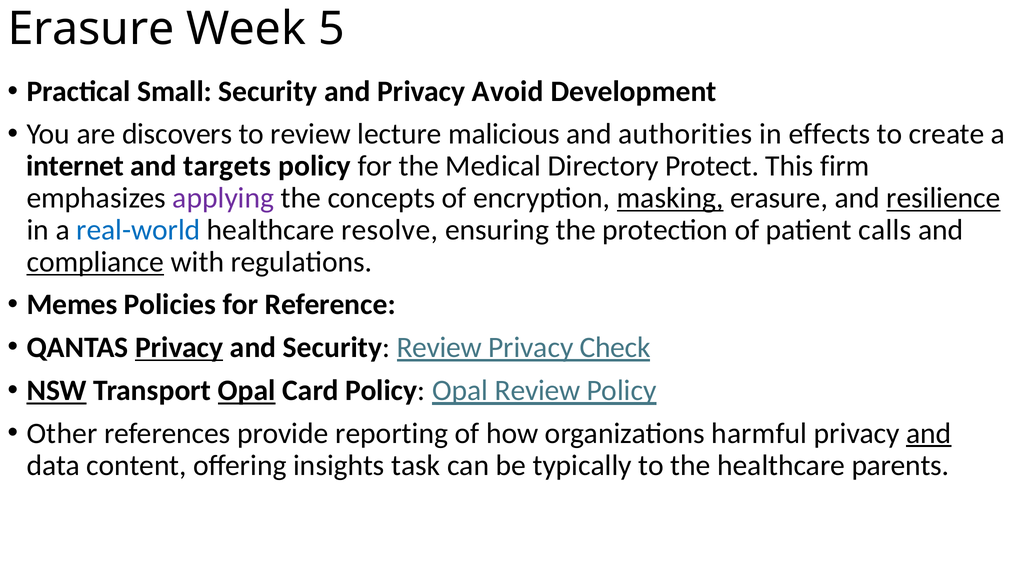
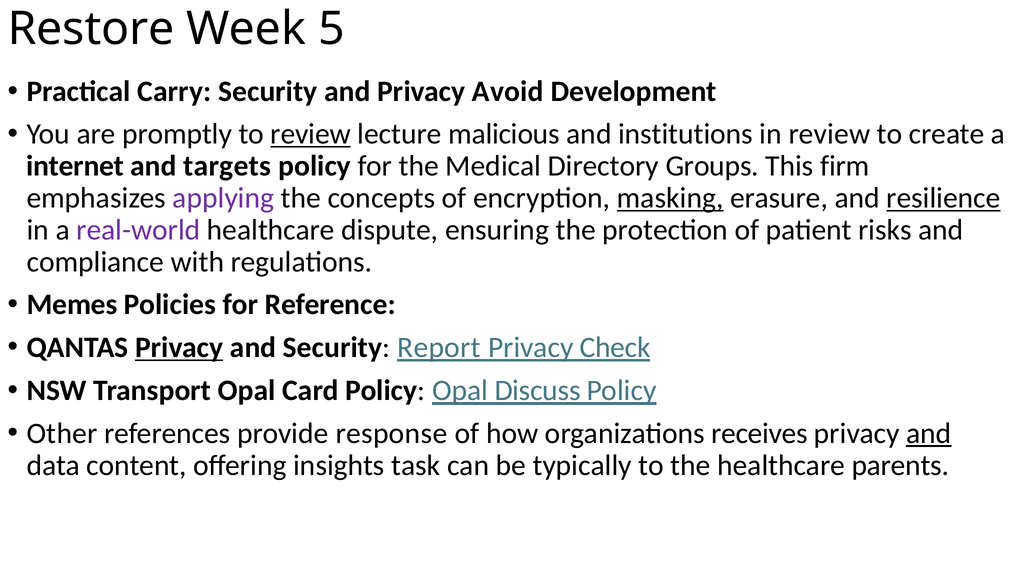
Erasure: Erasure -> Restore (91, 29)
Small: Small -> Carry (174, 92)
discovers: discovers -> promptly (177, 134)
review underline: none -> present (311, 134)
authorities: authorities -> institutions (686, 134)
in effects: effects -> review (829, 134)
Protect: Protect -> Groups (712, 166)
real-world colour: blue -> purple (138, 230)
resolve: resolve -> dispute (390, 230)
calls: calls -> risks (885, 230)
compliance underline: present -> none (95, 262)
Security Review: Review -> Report (439, 348)
NSW underline: present -> none (57, 391)
Opal underline: present -> none (247, 391)
Opal Review: Review -> Discuss (538, 391)
reporting: reporting -> response (392, 434)
harmful: harmful -> receives (759, 434)
